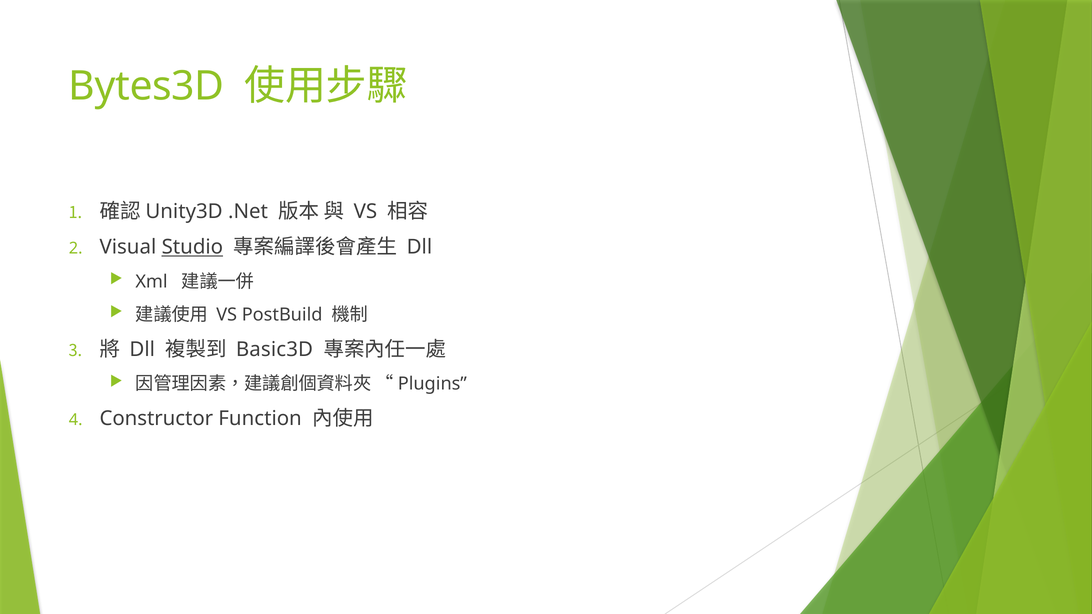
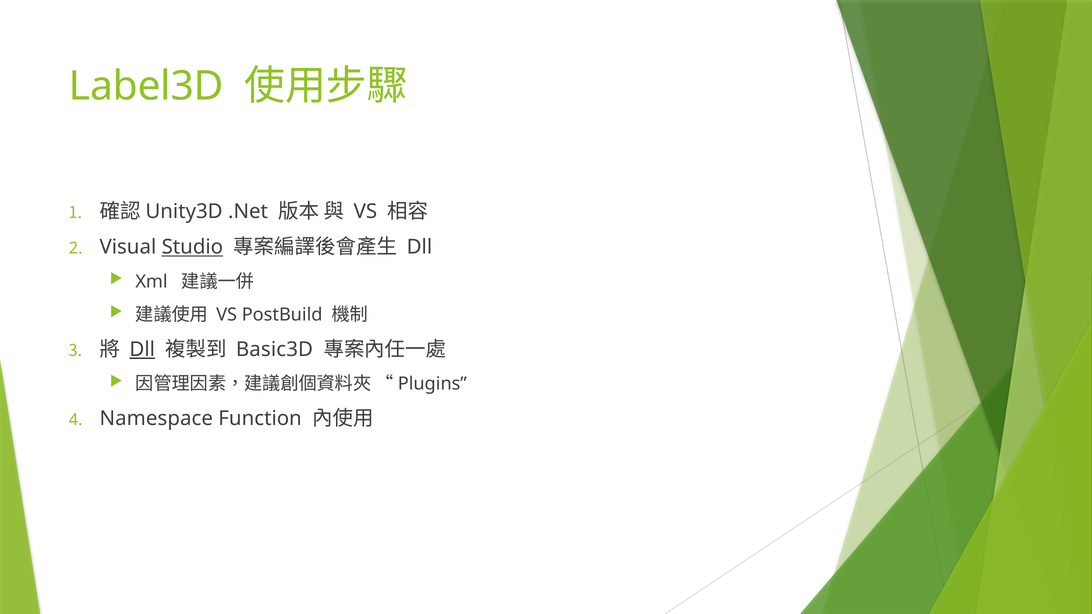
Bytes3D: Bytes3D -> Label3D (146, 86)
Dll underline: none -> present (142, 350)
Constructor: Constructor -> Namespace (156, 419)
